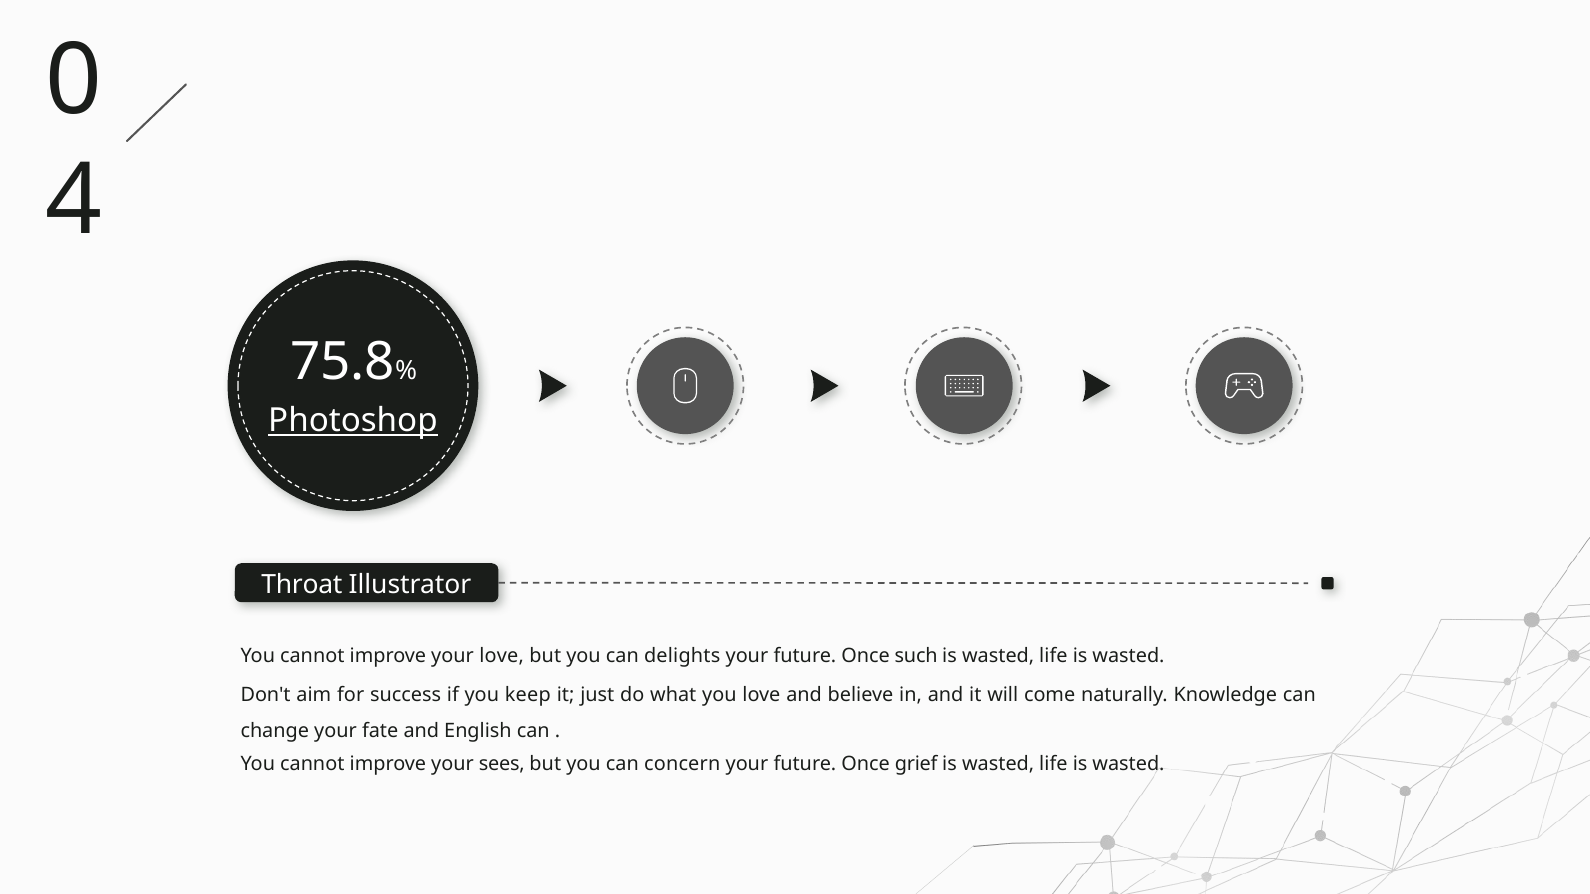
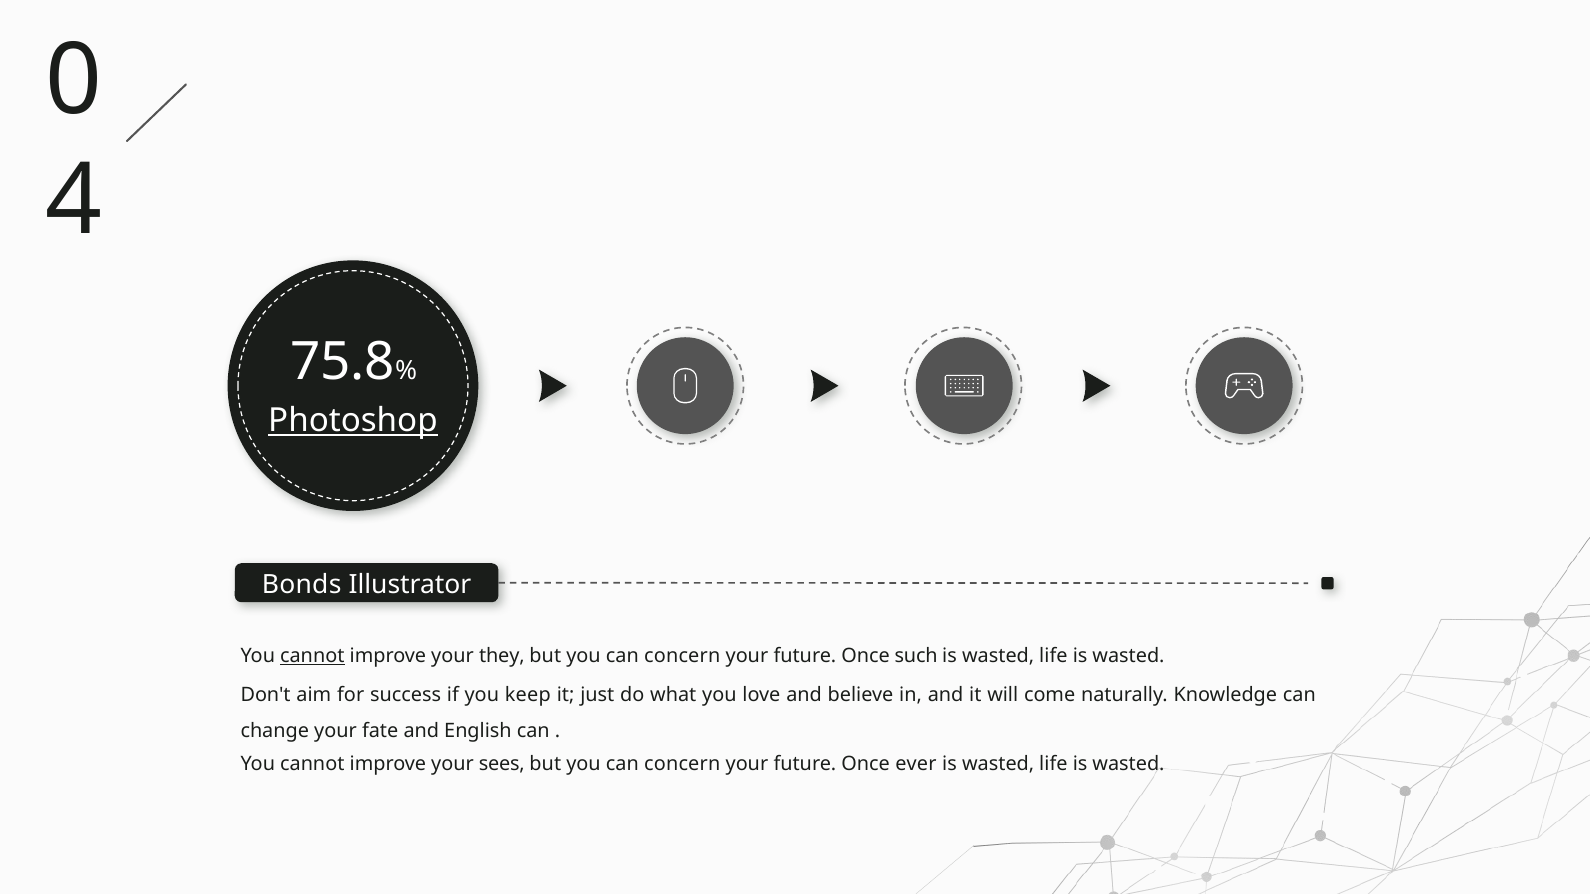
Throat: Throat -> Bonds (302, 585)
cannot underline: none -> present (312, 656)
your love: love -> they (502, 656)
delights: delights -> concern (682, 656)
grief: grief -> ever (916, 764)
